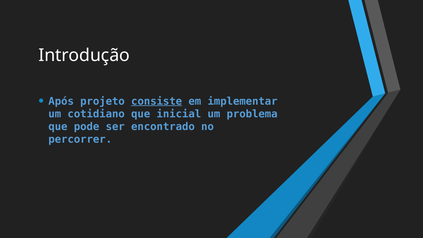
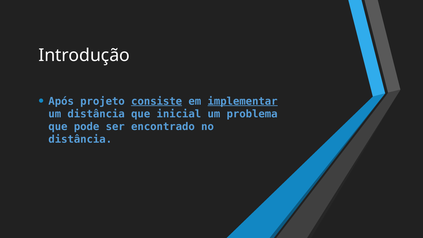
implementar underline: none -> present (243, 101)
um cotidiano: cotidiano -> distância (96, 114)
percorrer: percorrer -> distância (80, 139)
